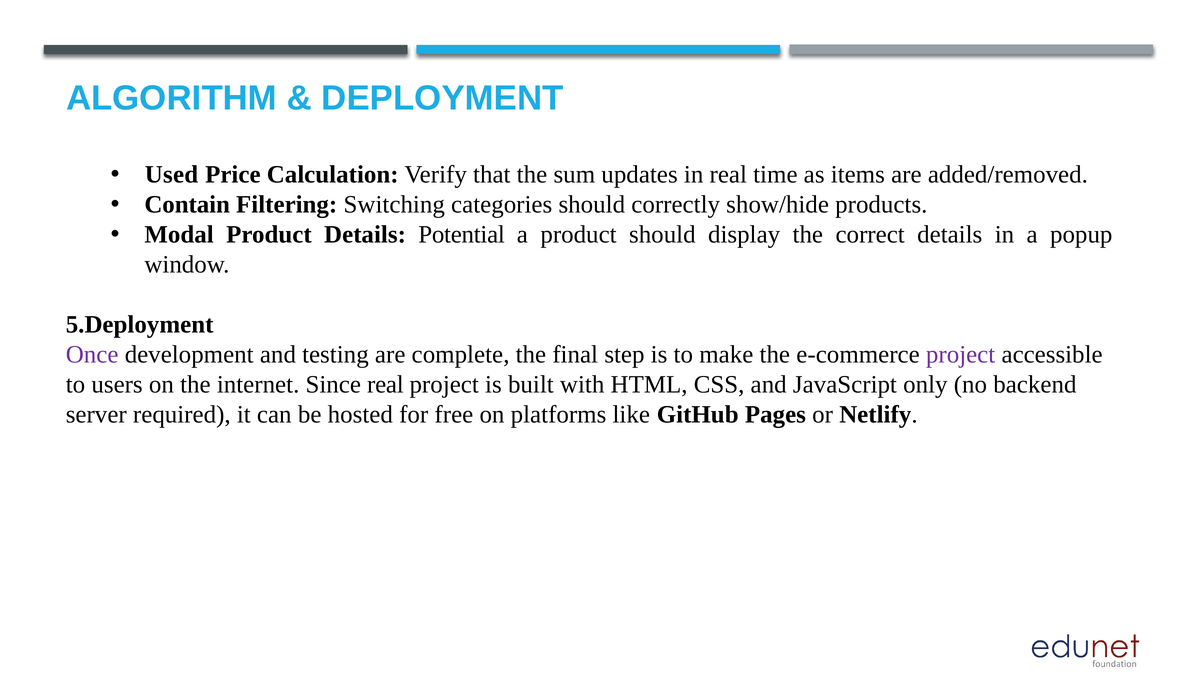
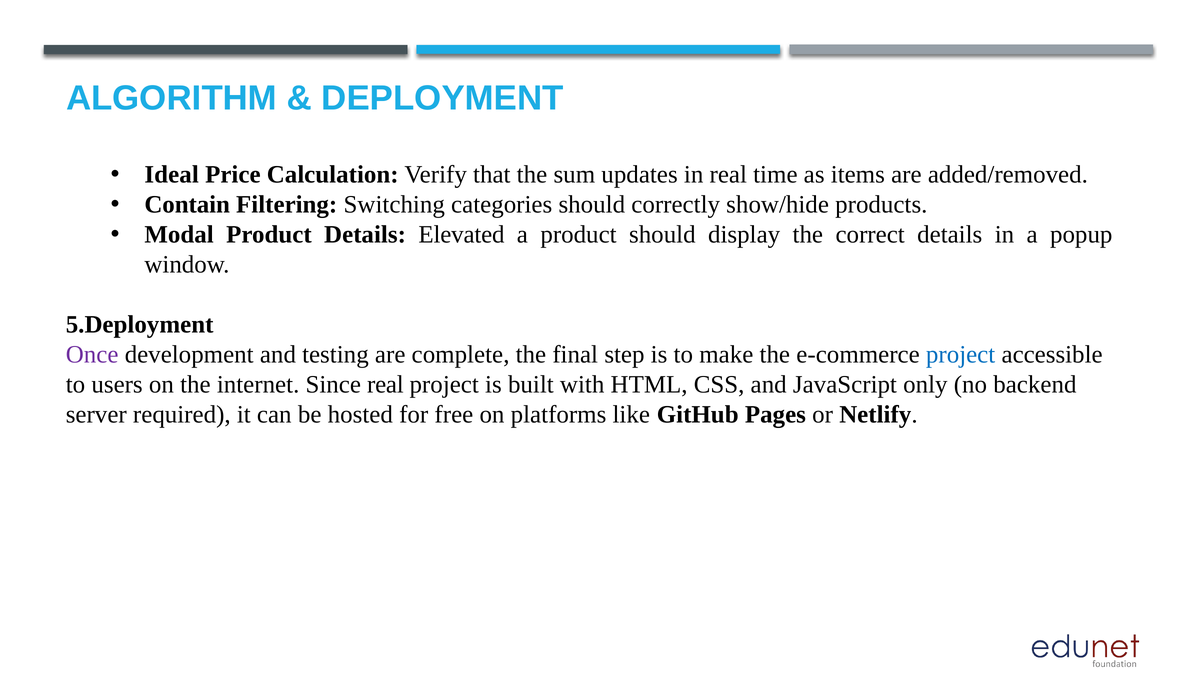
Used: Used -> Ideal (172, 175)
Potential: Potential -> Elevated (462, 234)
project colour: purple -> blue (961, 354)
